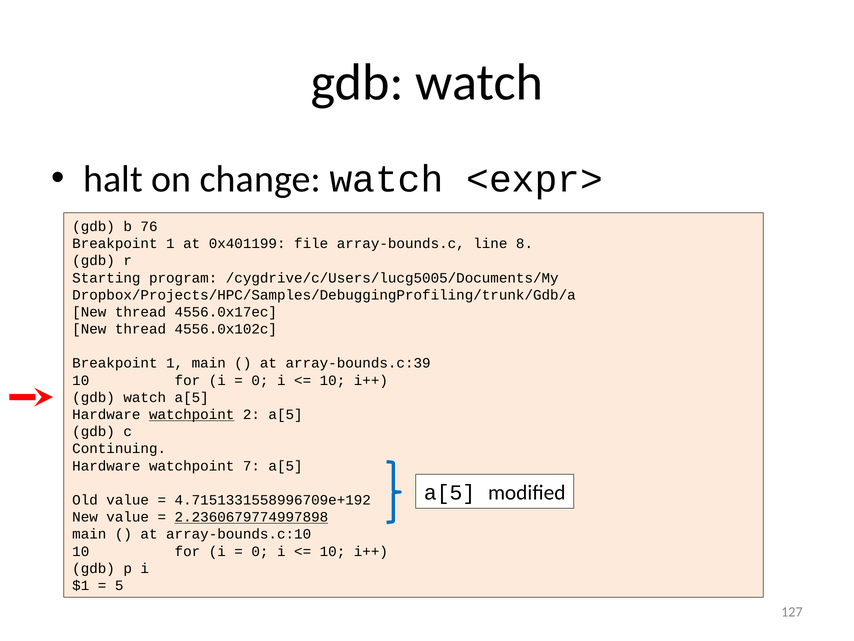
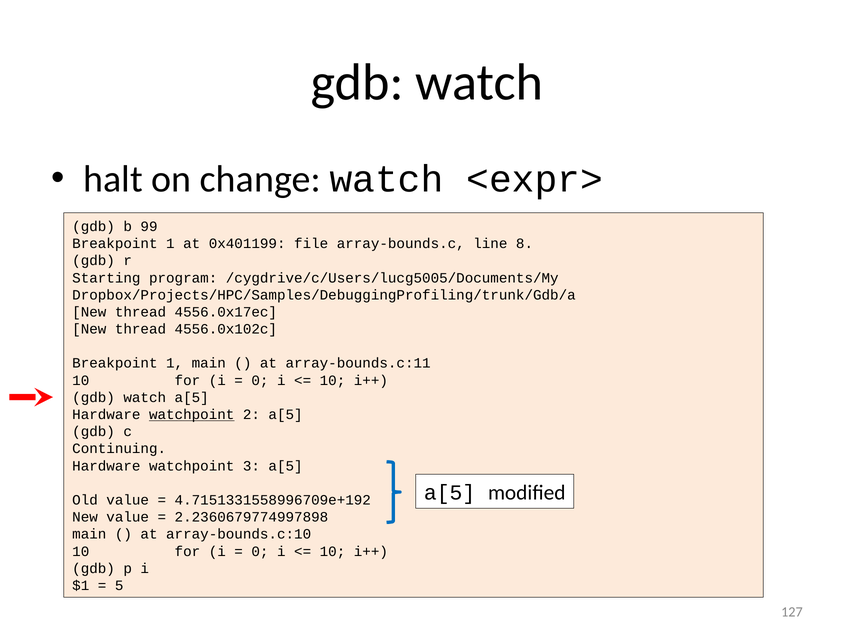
76: 76 -> 99 (149, 226)
array-bounds.c:39: array-bounds.c:39 -> array-bounds.c:11 (358, 363)
7: 7 -> 3 (251, 465)
2.2360679774997898 underline: present -> none (251, 517)
